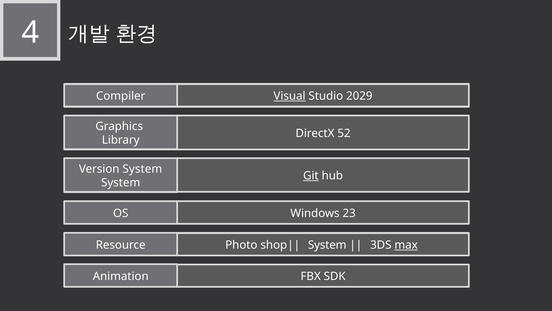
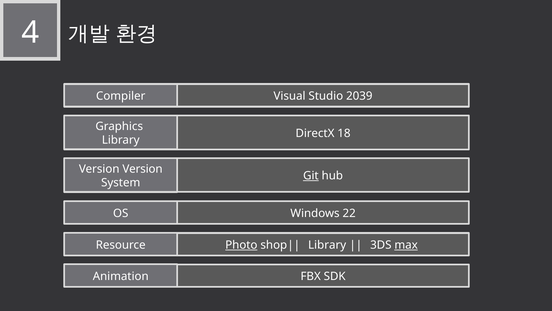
Visual underline: present -> none (290, 96)
2029: 2029 -> 2039 (359, 96)
52: 52 -> 18 (344, 133)
Version System: System -> Version (142, 169)
23: 23 -> 22 (349, 213)
Photo underline: none -> present (241, 245)
System: System -> Library (327, 245)
